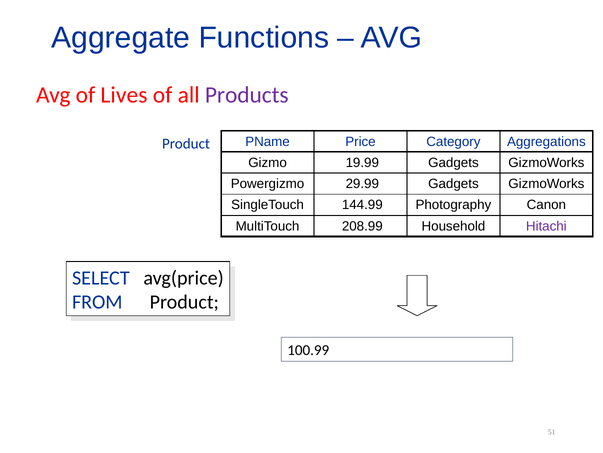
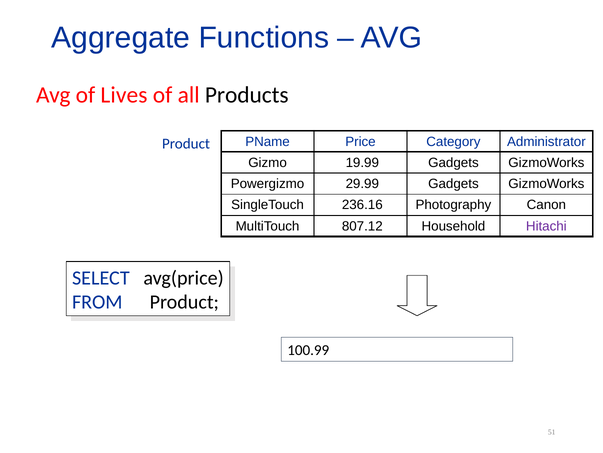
Products colour: purple -> black (247, 95)
Aggregations: Aggregations -> Administrator (546, 141)
144.99: 144.99 -> 236.16 (362, 205)
208.99: 208.99 -> 807.12 (362, 226)
